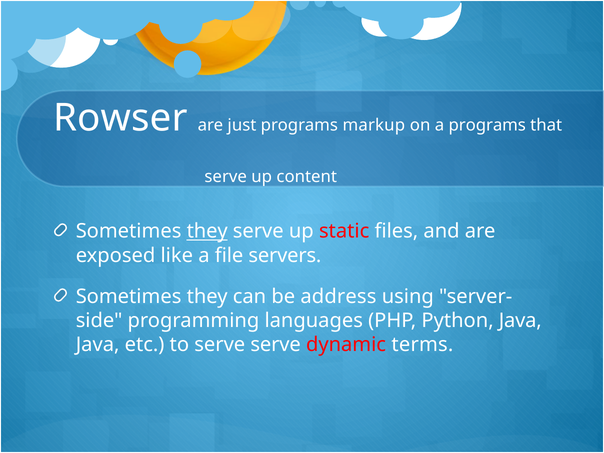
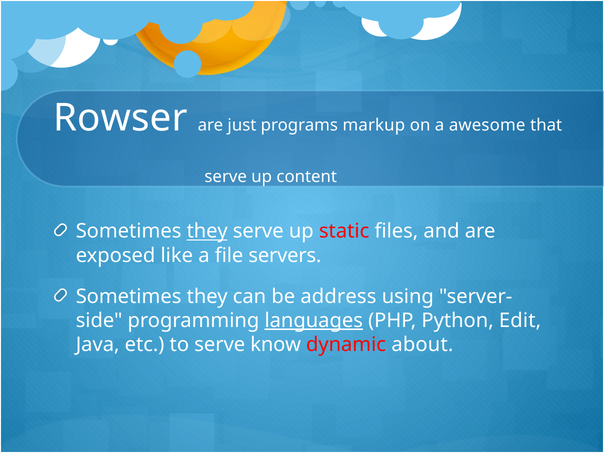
a programs: programs -> awesome (487, 125)
languages underline: none -> present (314, 321)
Python Java: Java -> Edit (520, 321)
serve serve: serve -> know (276, 345)
terms: terms -> about (422, 345)
